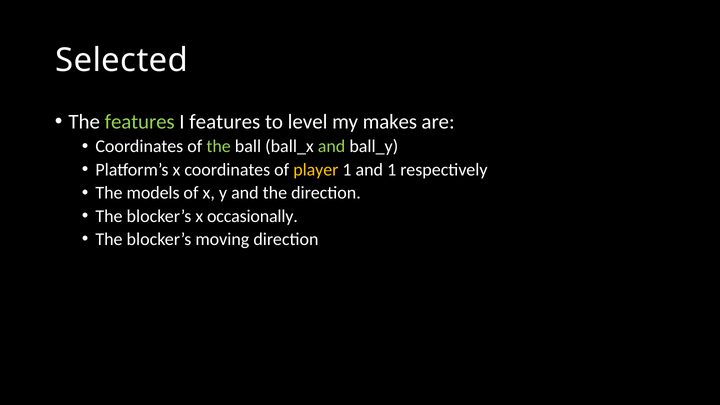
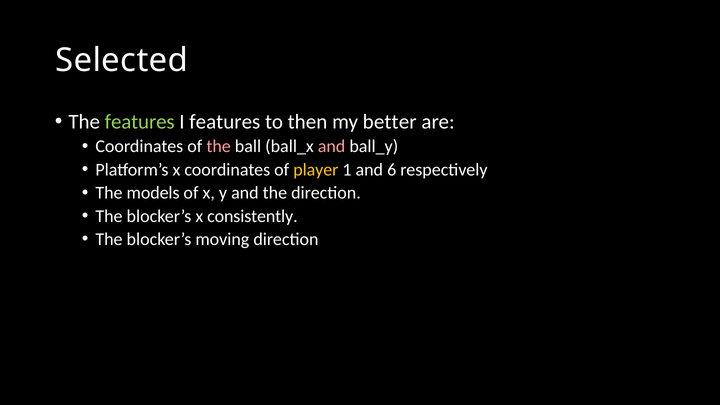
level: level -> then (308, 122)
makes: makes -> better (390, 122)
the colour: light green -> pink (219, 147)
and colour: light green -> pink (332, 147)
and 1: 1 -> 6 (392, 170)
occasionally: occasionally -> consistently (252, 216)
